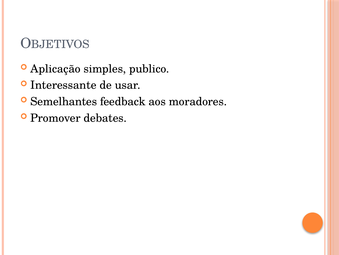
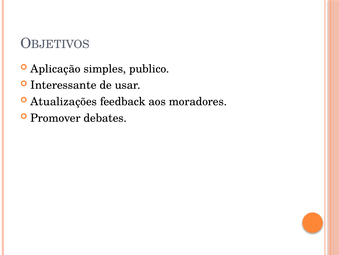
Semelhantes: Semelhantes -> Atualizações (64, 101)
